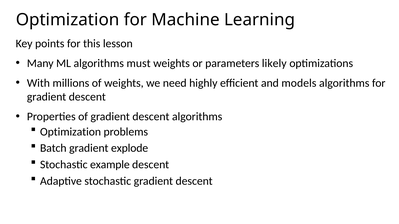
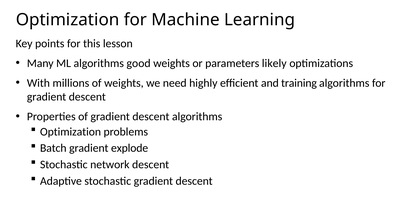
must: must -> good (139, 63)
models: models -> training (299, 83)
example: example -> network (110, 165)
